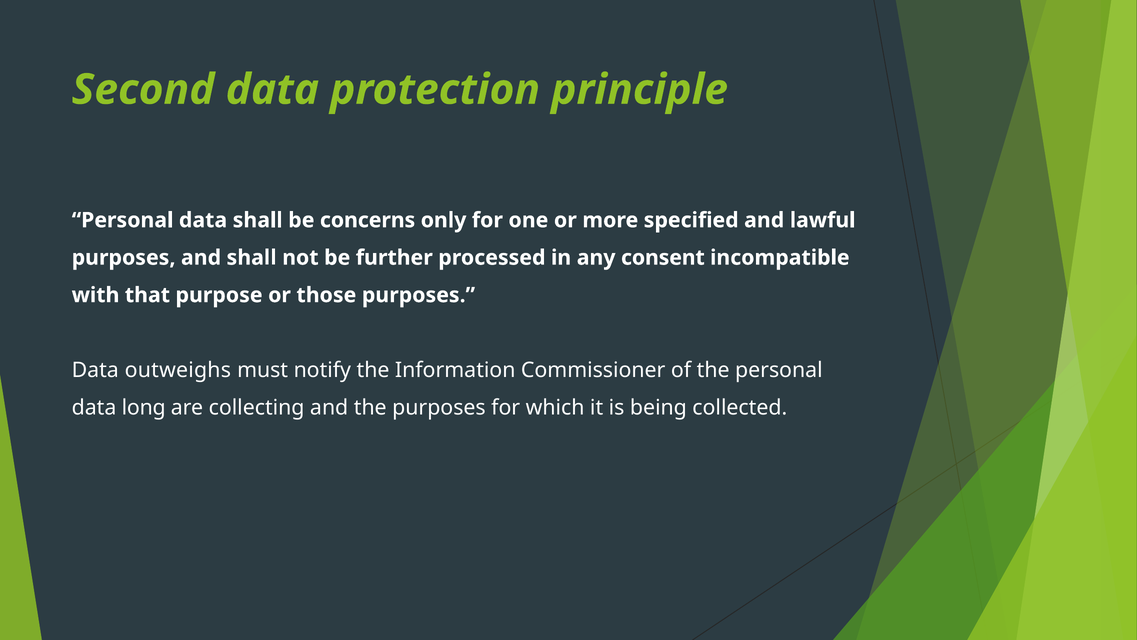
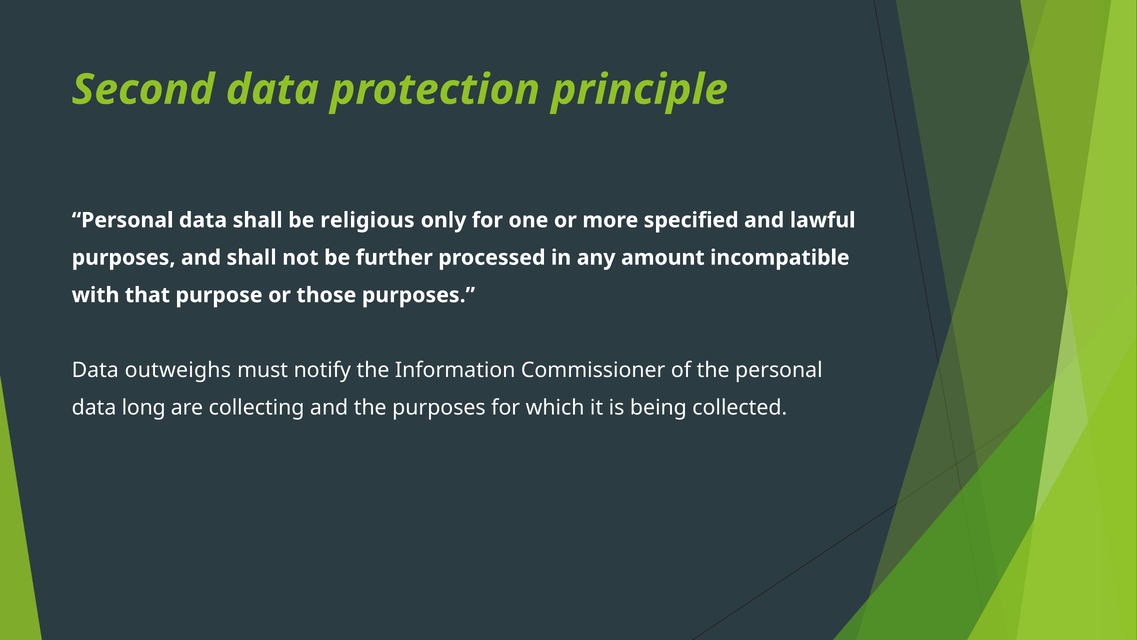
concerns: concerns -> religious (367, 220)
consent: consent -> amount (663, 258)
